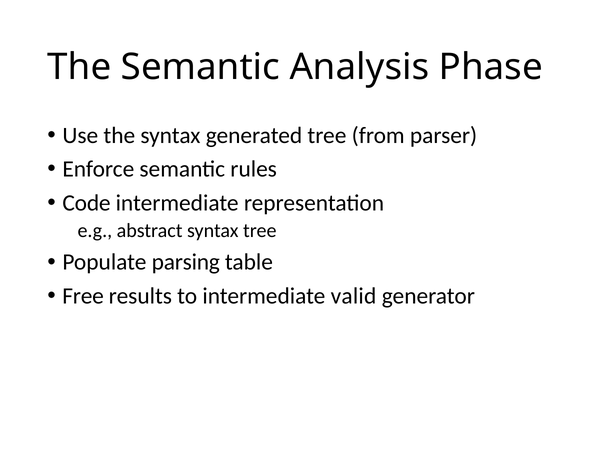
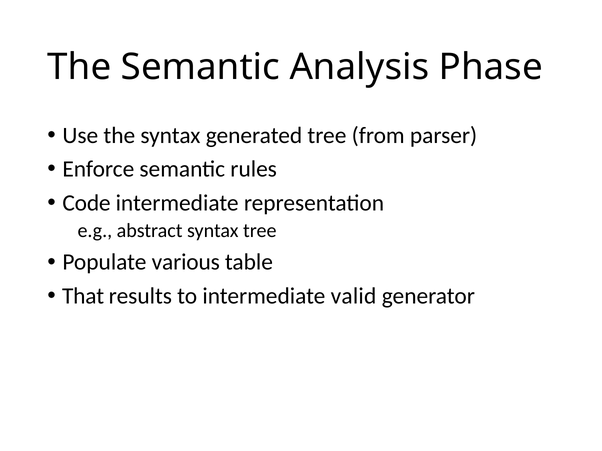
parsing: parsing -> various (186, 263)
Free: Free -> That (83, 296)
